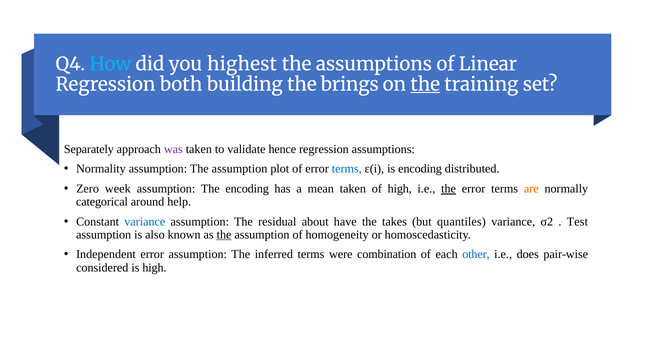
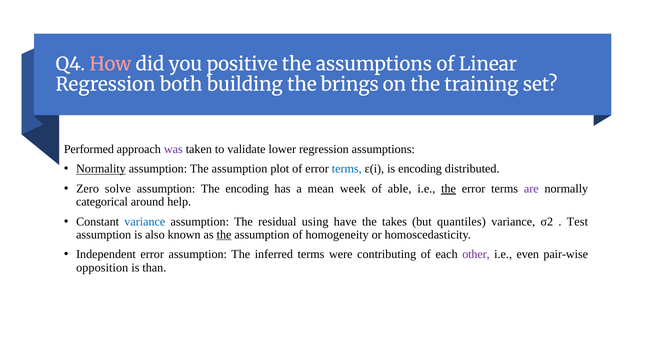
How colour: light blue -> pink (110, 64)
highest: highest -> positive (242, 64)
the underline: present -> none (425, 84)
Separately: Separately -> Performed (89, 149)
hence: hence -> lower (282, 149)
Normality underline: none -> present (101, 169)
week: week -> solve (118, 189)
mean taken: taken -> week (353, 189)
of high: high -> able (400, 189)
are colour: orange -> purple (531, 189)
about: about -> using (315, 221)
combination: combination -> contributing (387, 254)
other colour: blue -> purple (476, 254)
does: does -> even (528, 254)
considered: considered -> opposition (102, 267)
is high: high -> than (154, 267)
